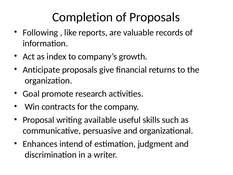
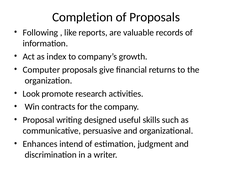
Anticipate: Anticipate -> Computer (41, 70)
Goal: Goal -> Look (31, 94)
available: available -> designed (100, 120)
